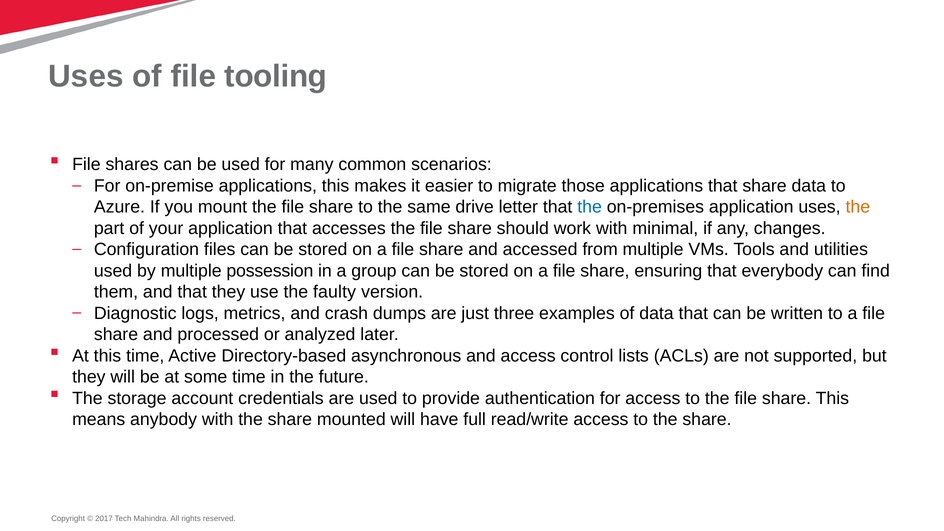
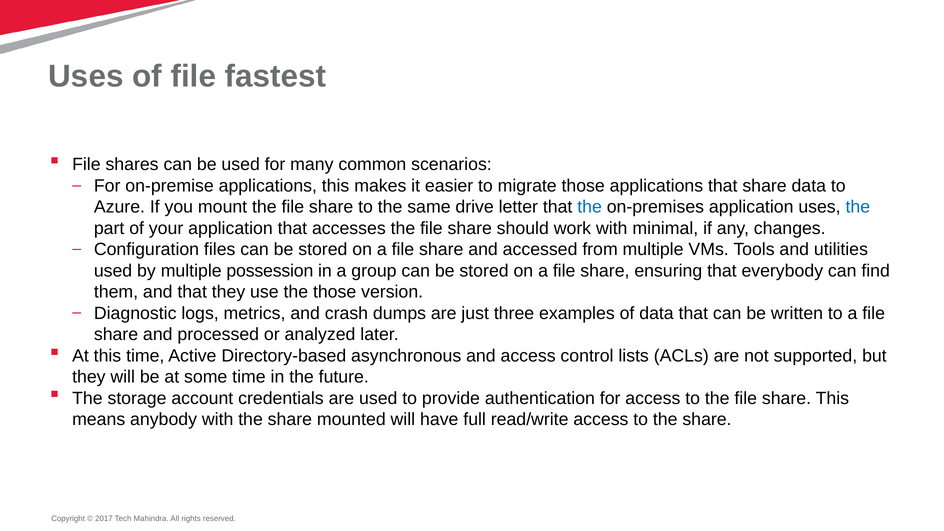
tooling: tooling -> fastest (276, 76)
the colour: orange -> blue (858, 207)
the faulty: faulty -> those (335, 292)
